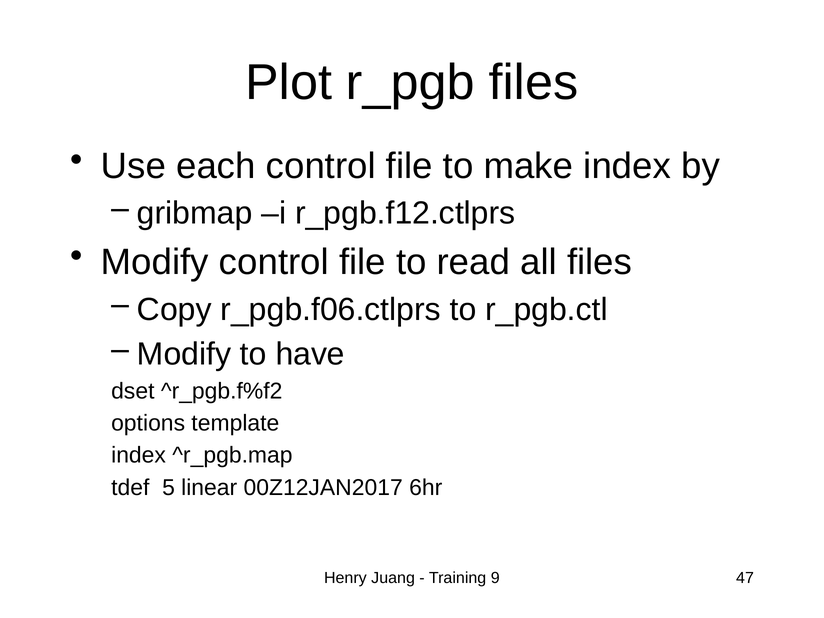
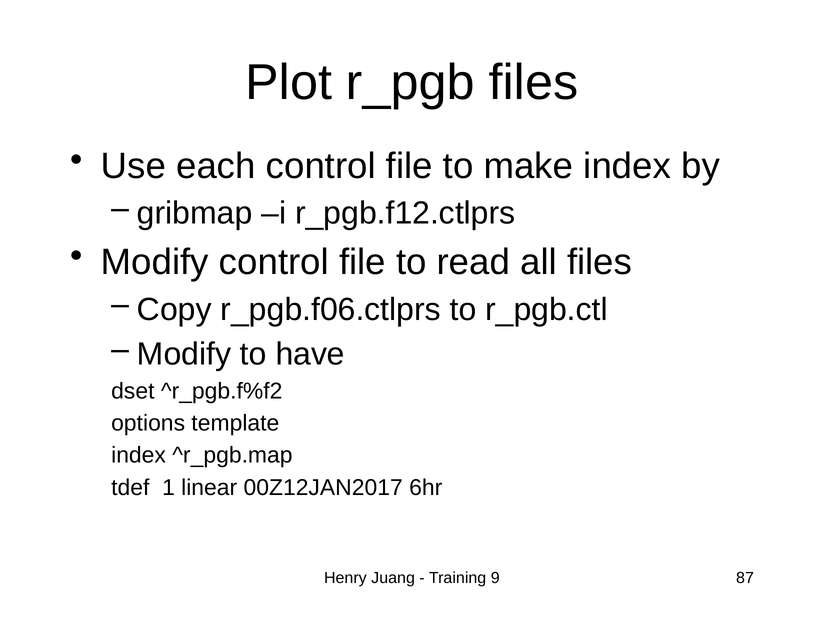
5: 5 -> 1 (168, 487)
47: 47 -> 87 (745, 578)
